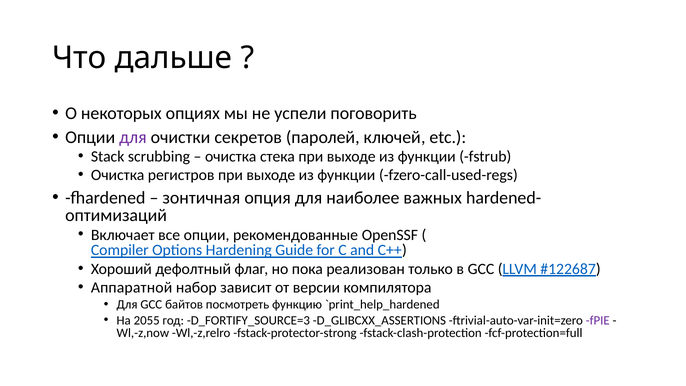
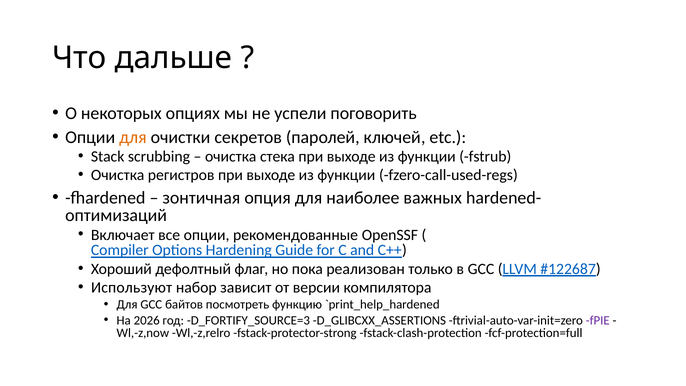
для colour: purple -> orange (133, 137)
Аппаратной: Аппаратной -> Используют (132, 287)
2055: 2055 -> 2026 (147, 320)
